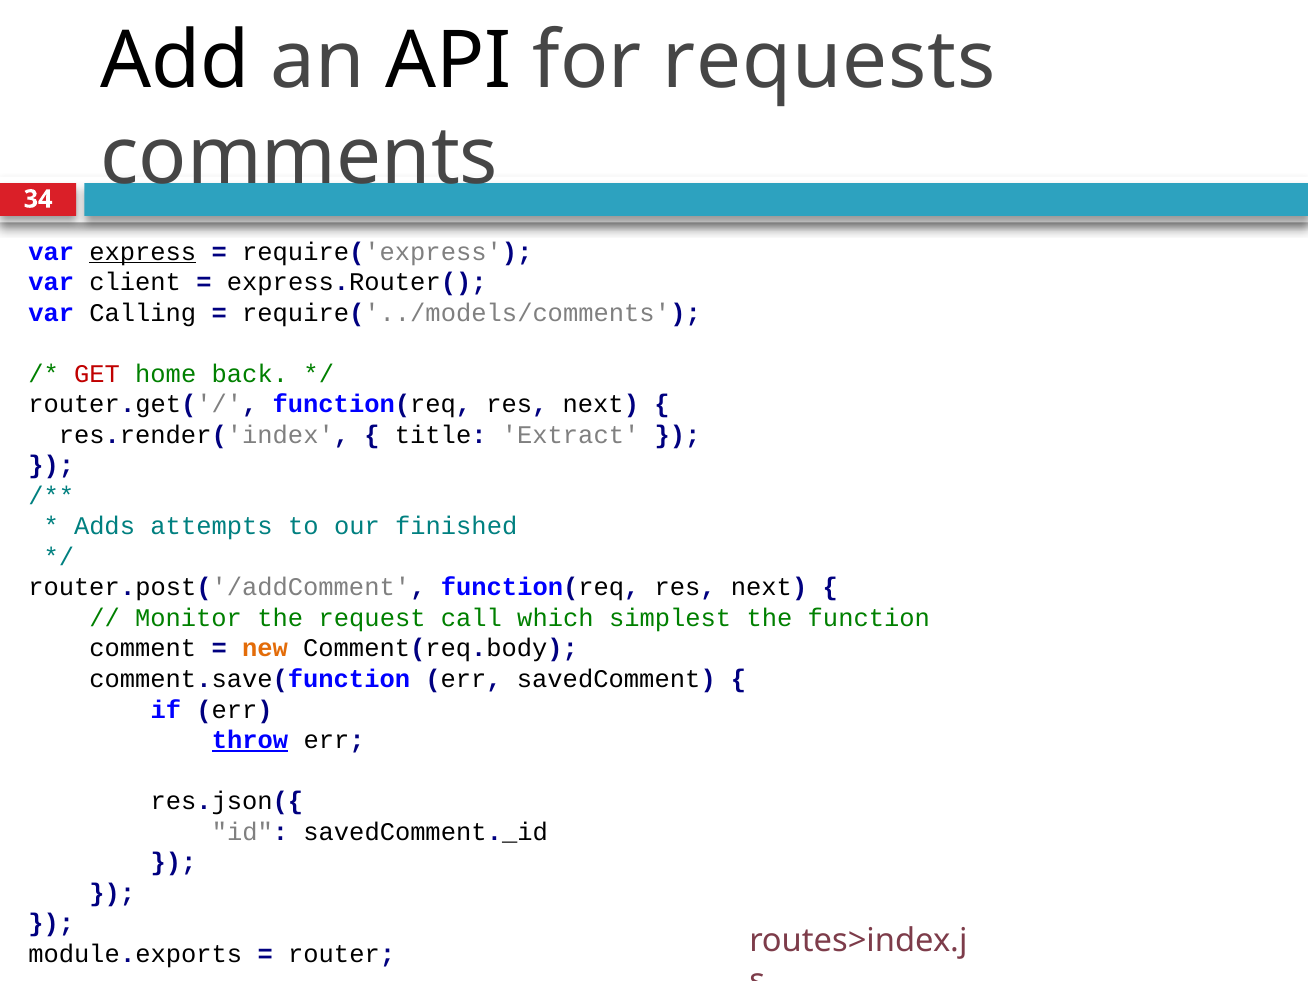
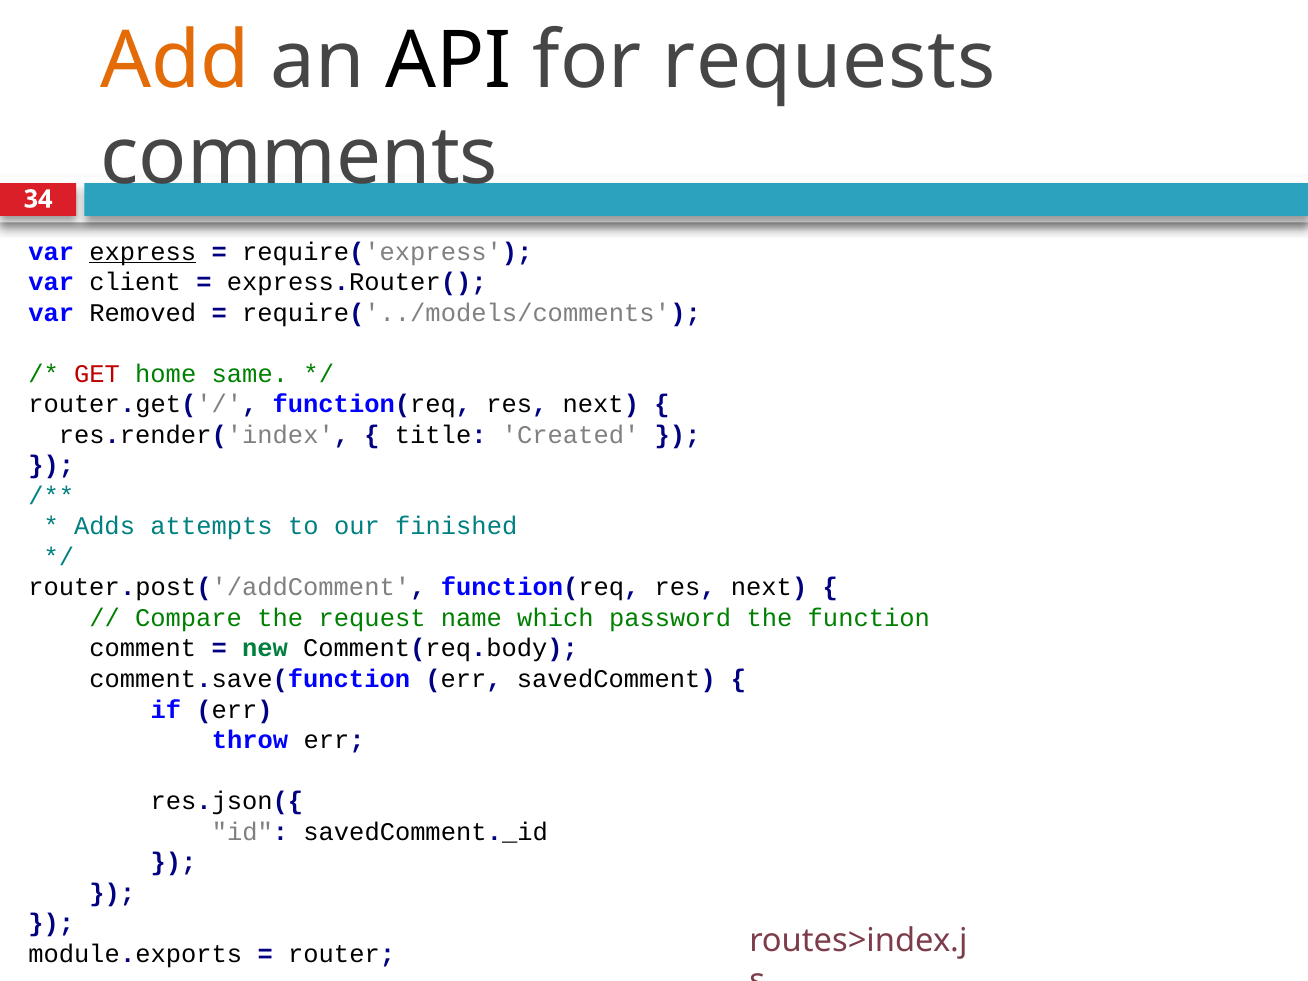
Add colour: black -> orange (175, 61)
Calling: Calling -> Removed (143, 313)
back: back -> same (250, 374)
Extract: Extract -> Created (571, 435)
Monitor: Monitor -> Compare (188, 618)
call: call -> name (471, 618)
simplest: simplest -> password (670, 618)
new colour: orange -> green (265, 649)
throw underline: present -> none (250, 740)
